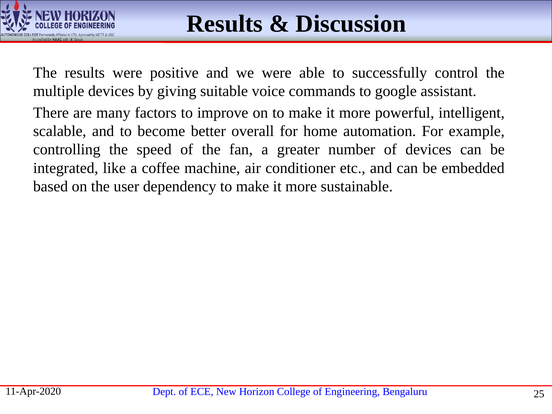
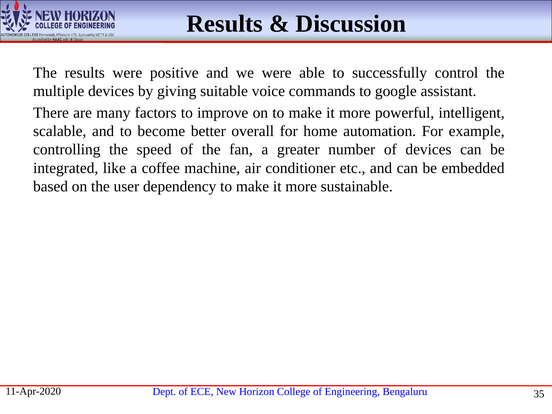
25: 25 -> 35 (539, 394)
